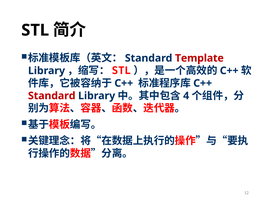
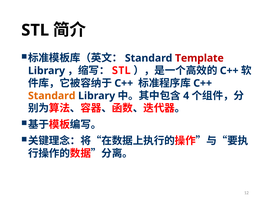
Standard colour: red -> orange (52, 96)
